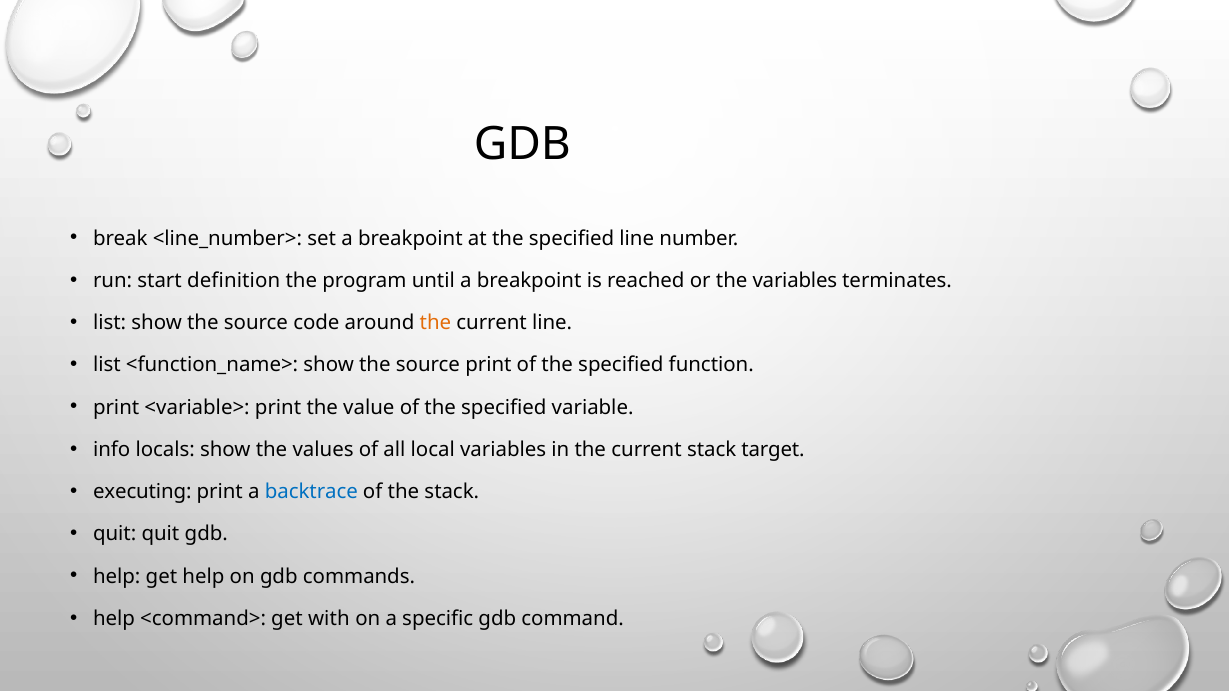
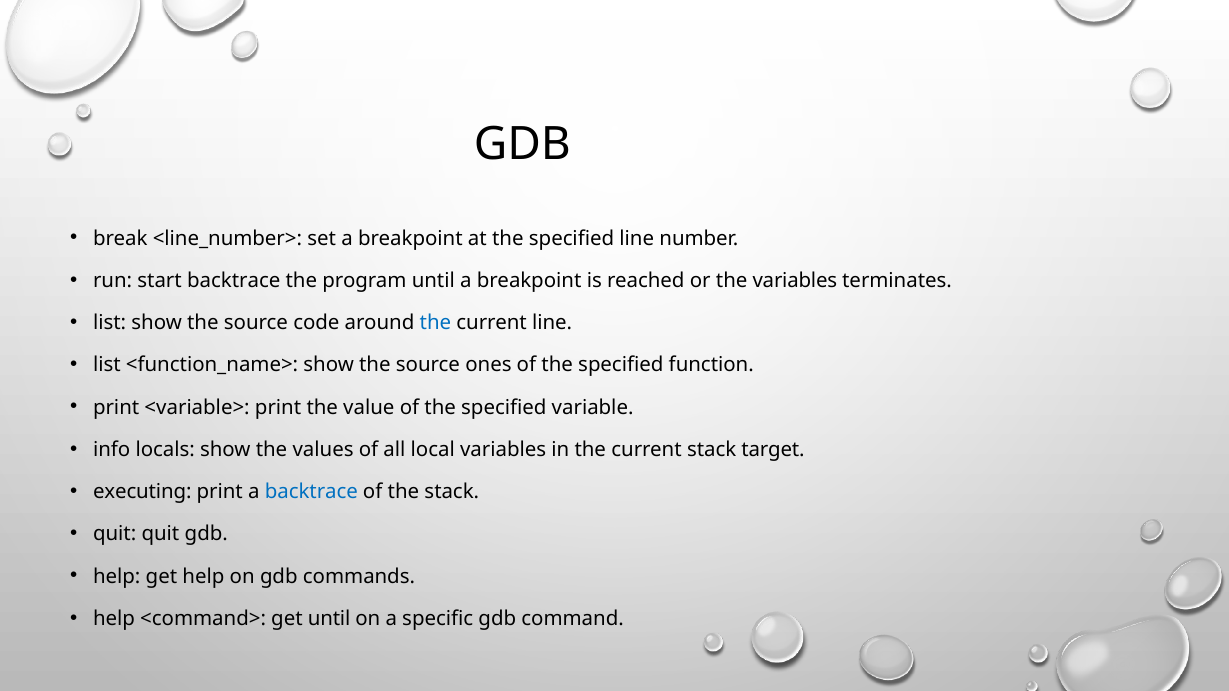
start definition: definition -> backtrace (234, 281)
the colour: orange -> blue (435, 323)
source print: print -> ones (488, 365)
get with: with -> until (329, 619)
